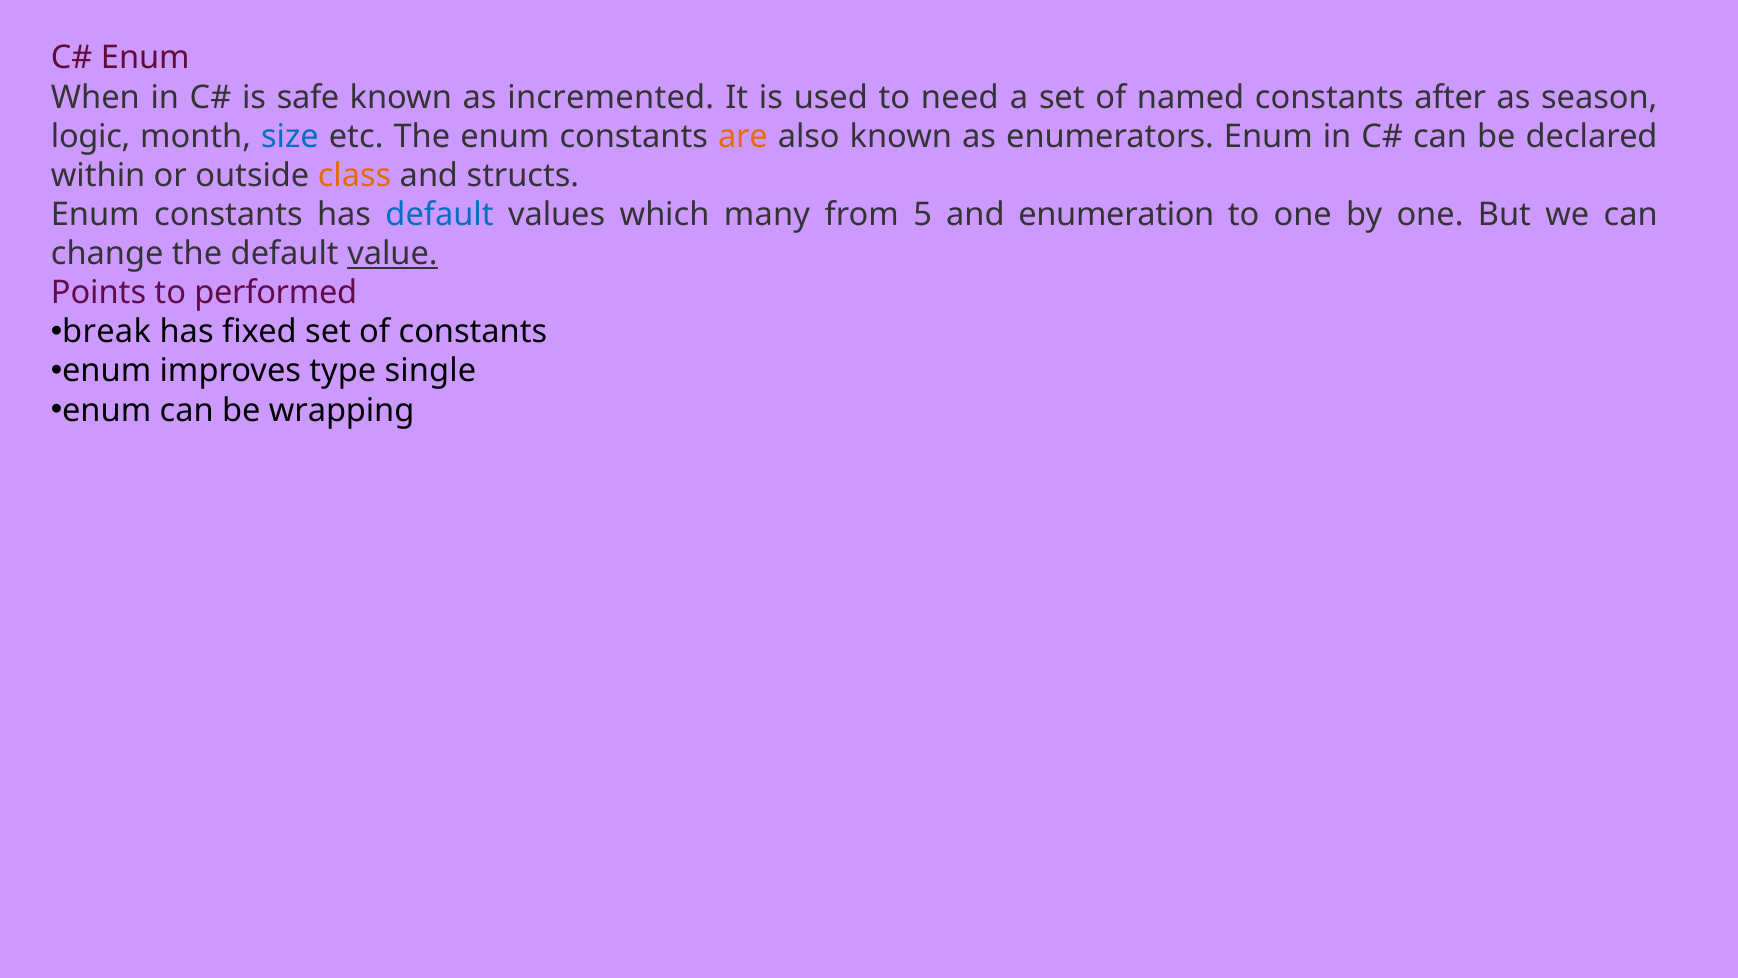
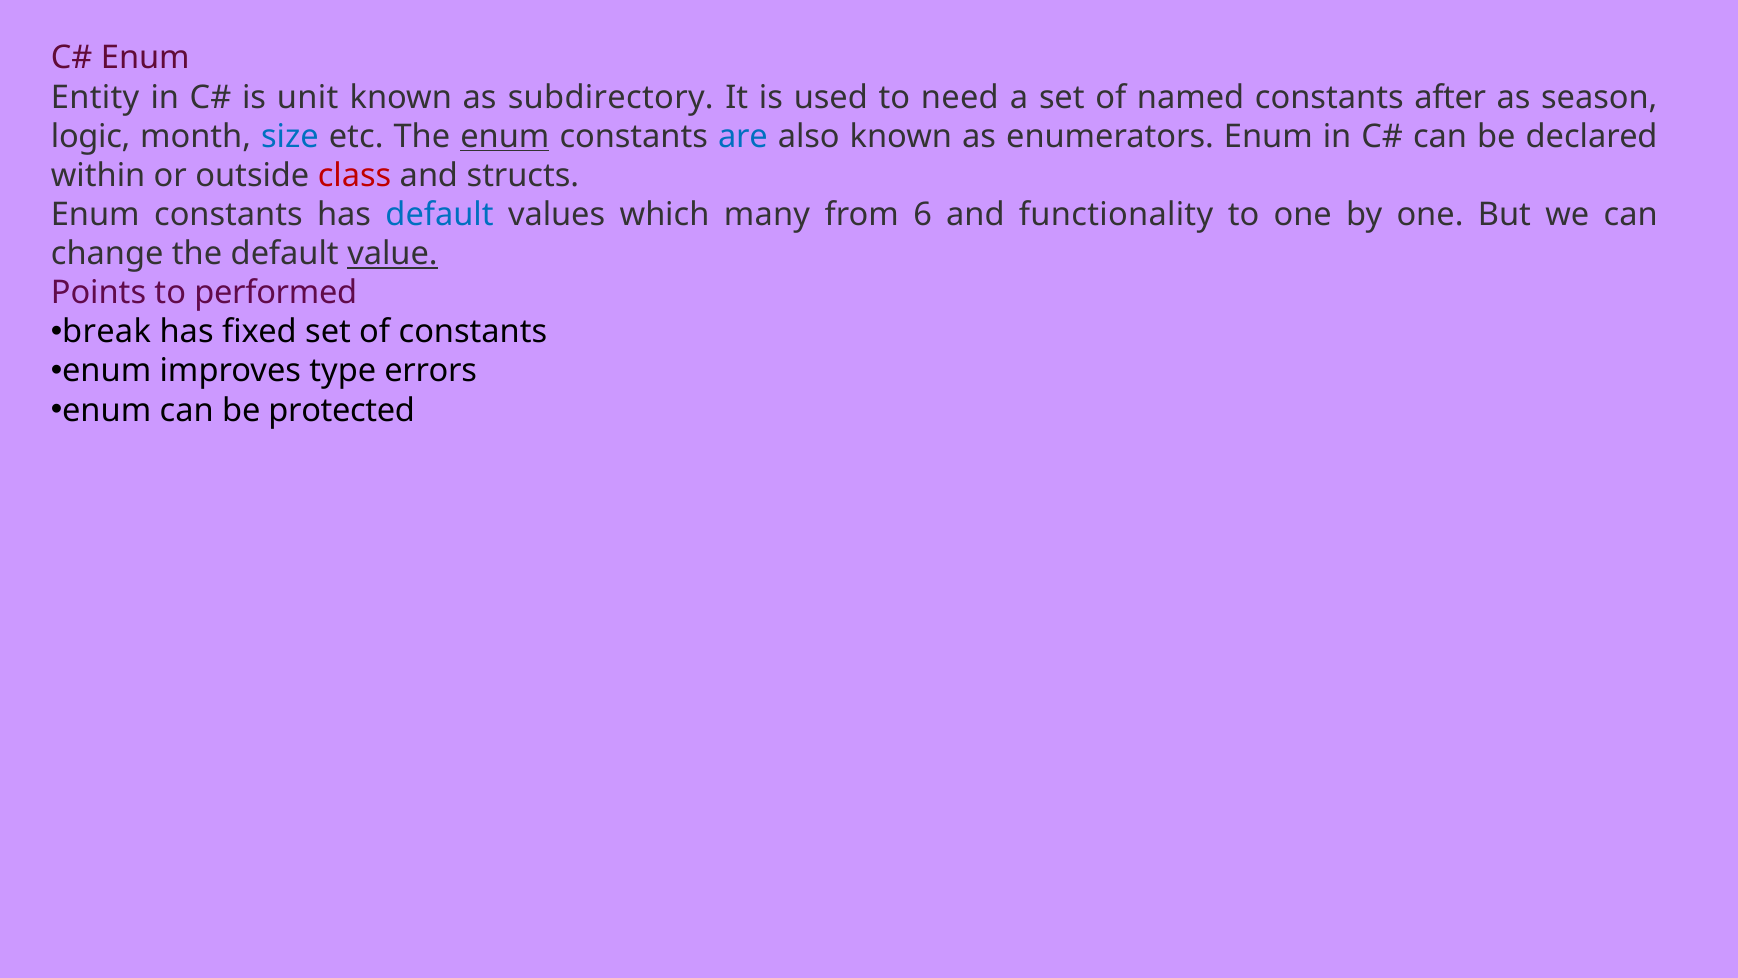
When: When -> Entity (95, 97)
safe: safe -> unit (308, 97)
incremented: incremented -> subdirectory (611, 97)
enum underline: none -> present (505, 136)
are colour: orange -> blue (743, 136)
class colour: orange -> red (355, 176)
5: 5 -> 6 (923, 215)
enumeration: enumeration -> functionality (1116, 215)
single: single -> errors (431, 371)
wrapping: wrapping -> protected (342, 410)
